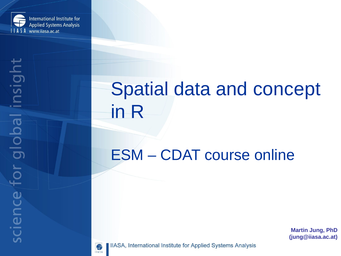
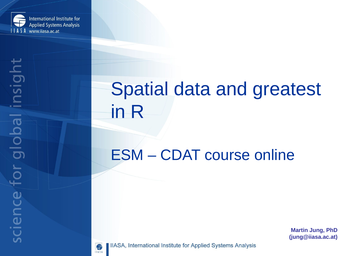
concept: concept -> greatest (287, 89)
